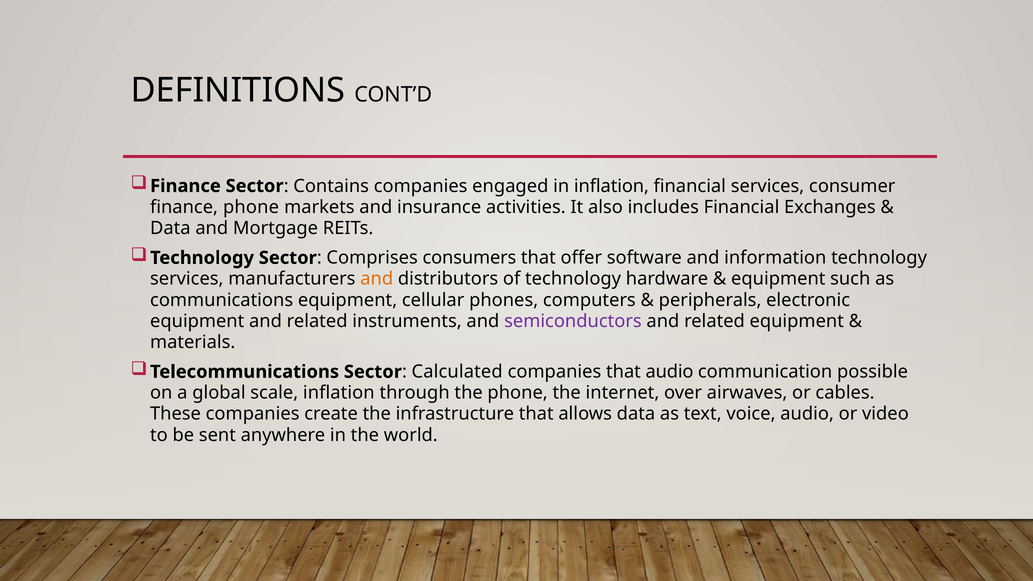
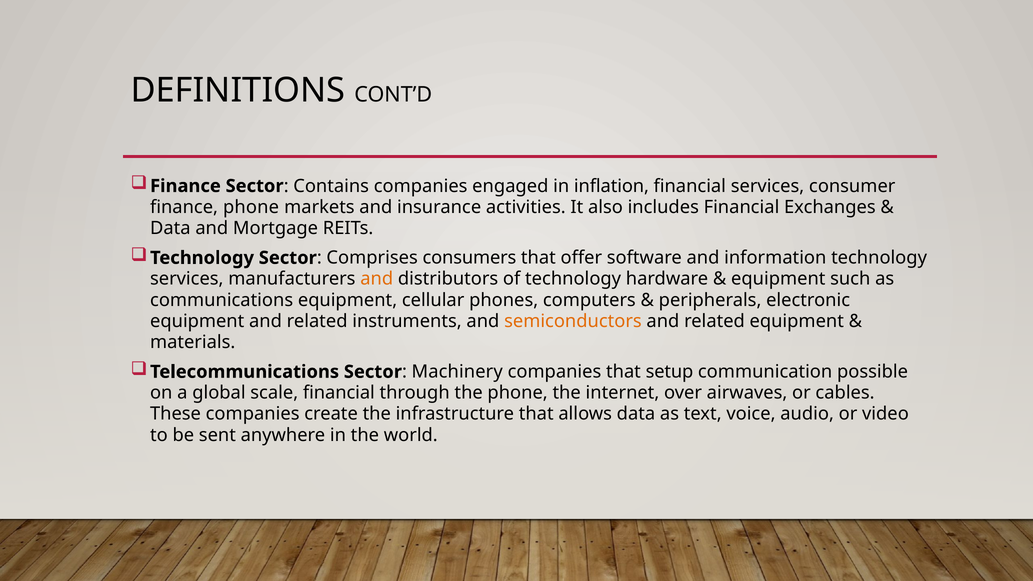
semiconductors colour: purple -> orange (573, 321)
Calculated: Calculated -> Machinery (457, 372)
that audio: audio -> setup (670, 372)
scale inflation: inflation -> financial (339, 393)
